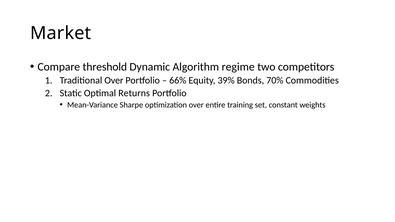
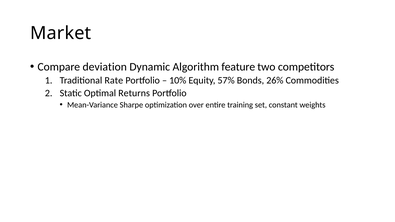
threshold: threshold -> deviation (105, 67)
regime: regime -> feature (238, 67)
Traditional Over: Over -> Rate (114, 80)
66%: 66% -> 10% (178, 80)
39%: 39% -> 57% (226, 80)
70%: 70% -> 26% (275, 80)
